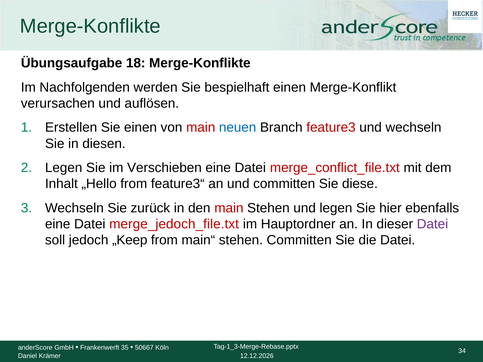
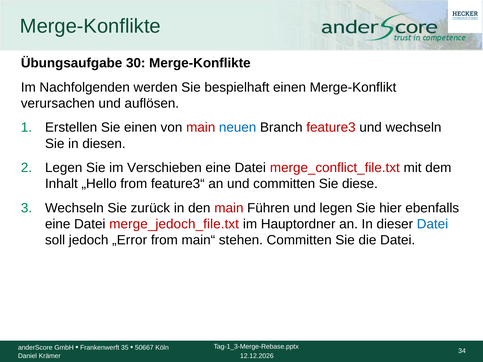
18: 18 -> 30 (136, 63)
main Stehen: Stehen -> Führen (268, 208)
Datei colour: purple -> blue (432, 224)
„Keep: „Keep -> „Error (130, 240)
